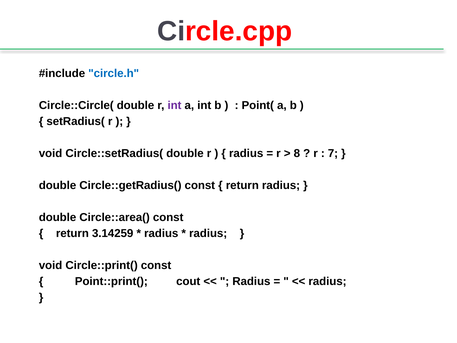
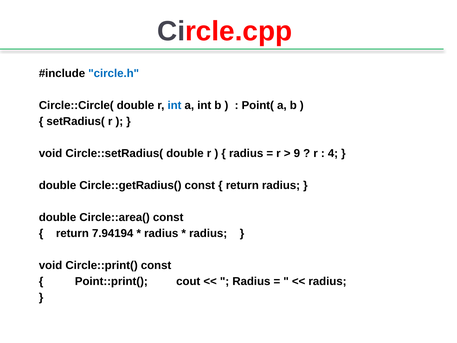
int colour: purple -> blue (175, 105)
8: 8 -> 9 (297, 153)
7: 7 -> 4 (333, 153)
3.14259: 3.14259 -> 7.94194 (113, 233)
